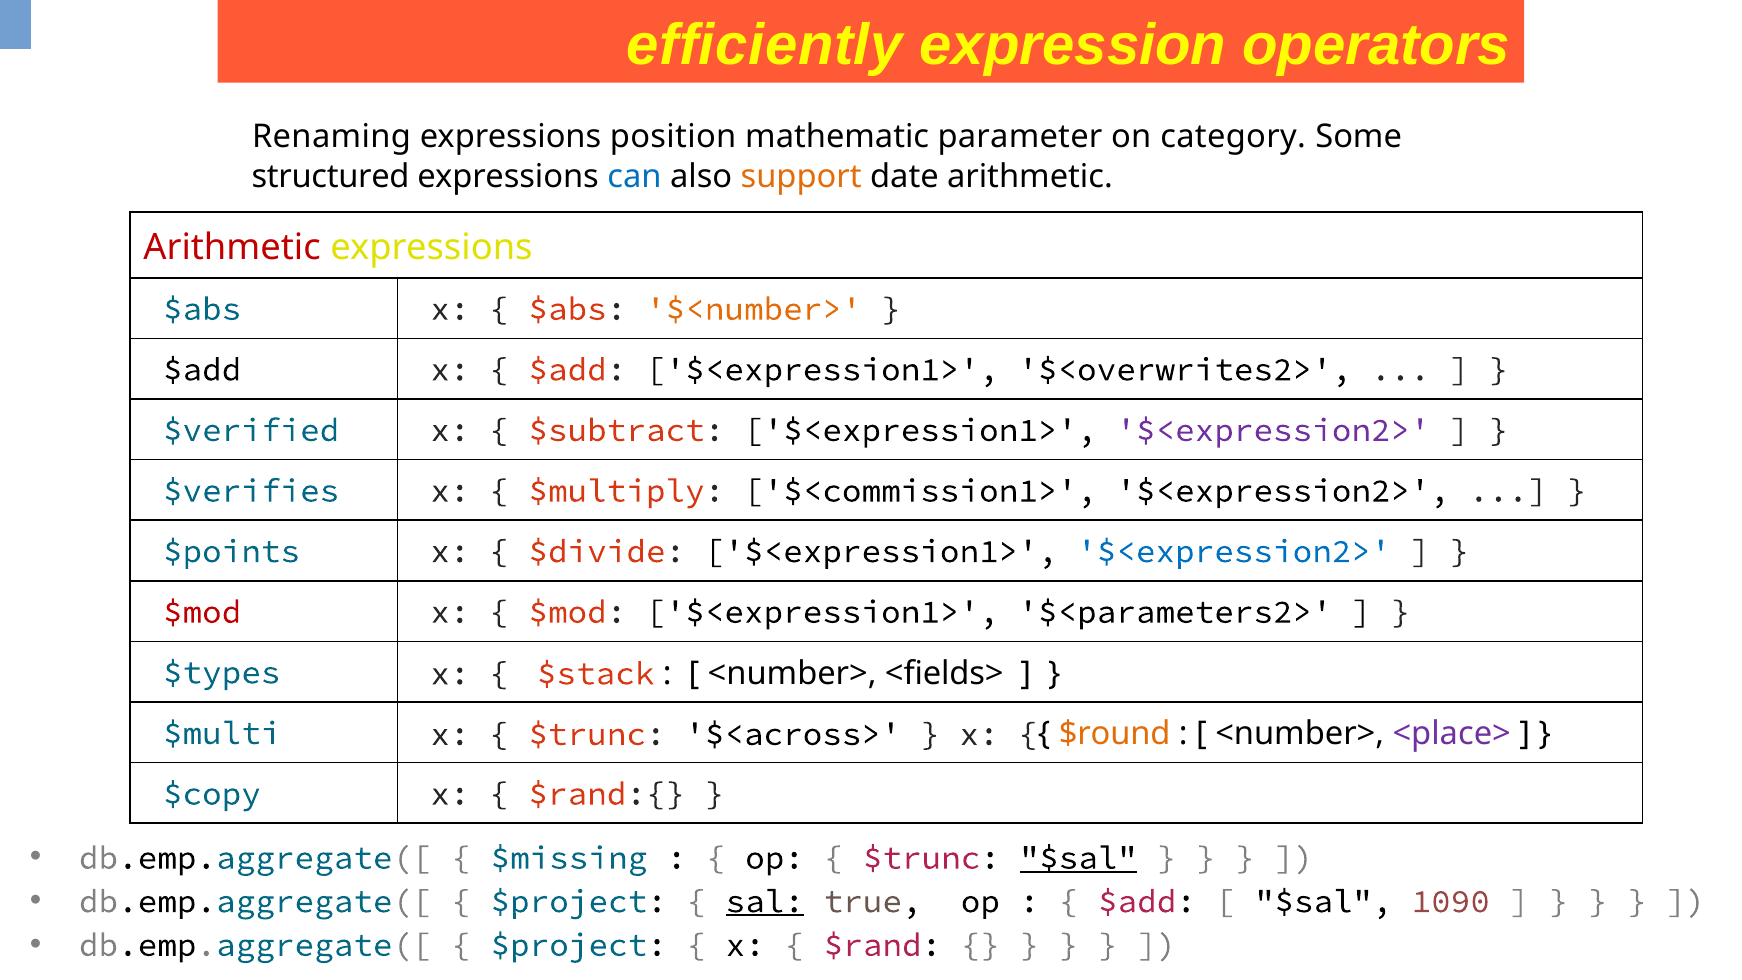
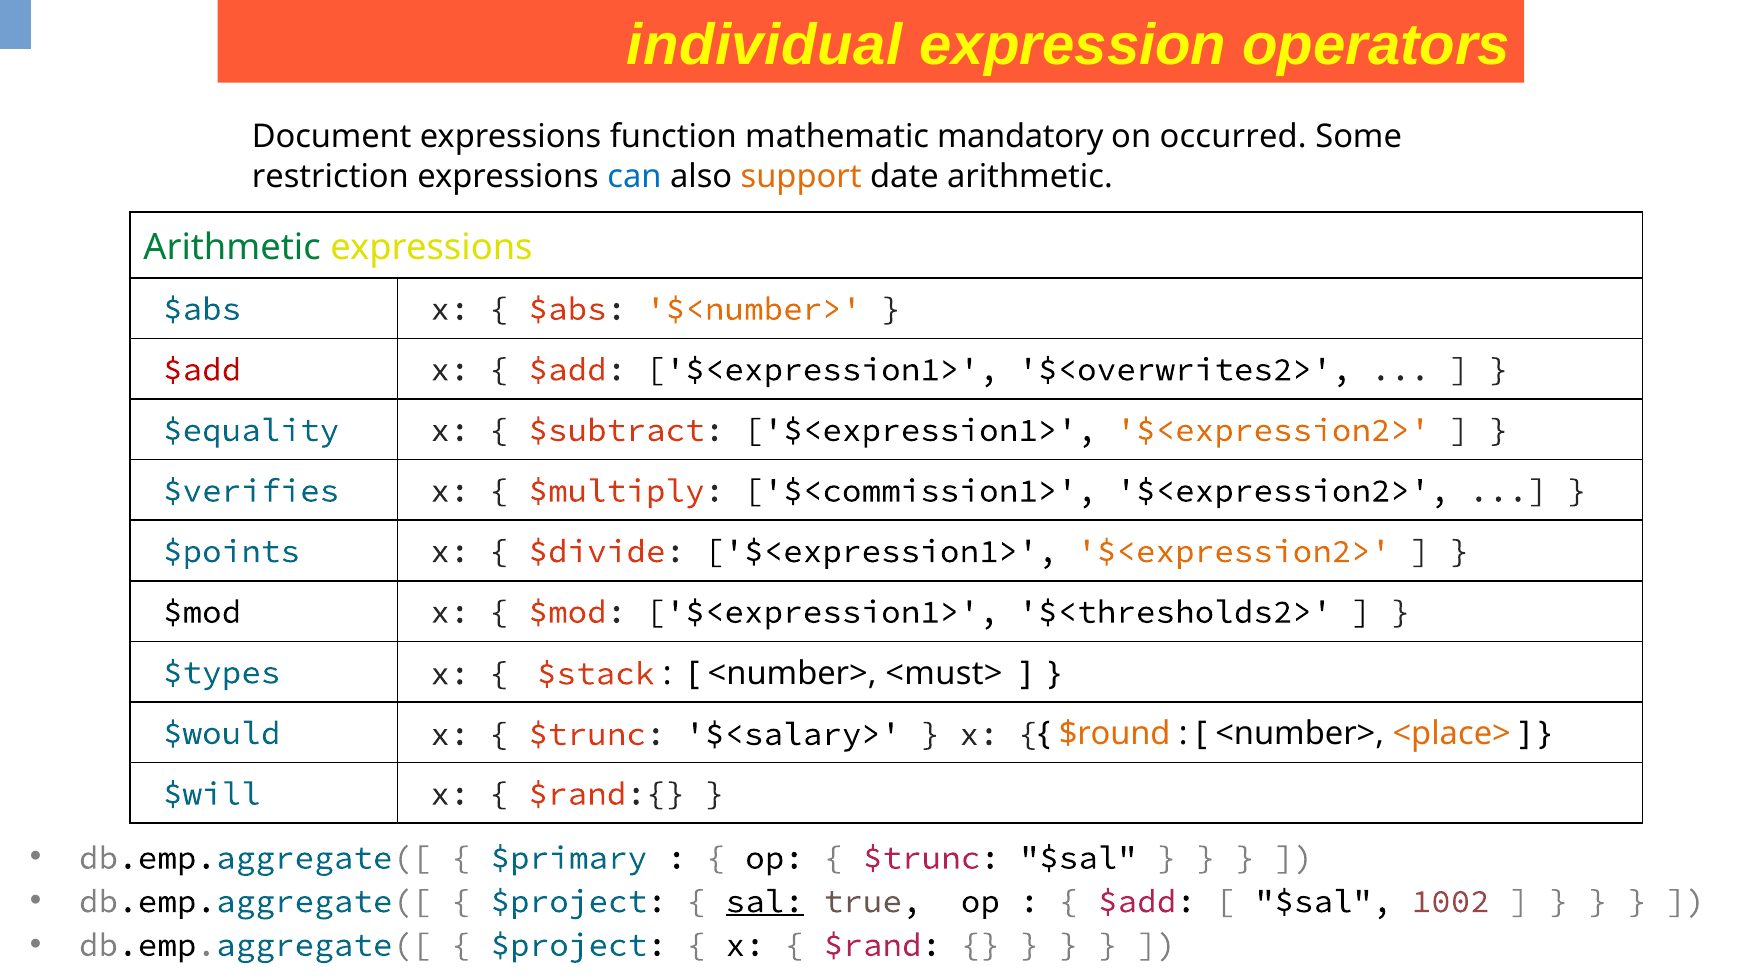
efficiently: efficiently -> individual (765, 45)
Renaming: Renaming -> Document (332, 137)
position: position -> function (673, 137)
parameter: parameter -> mandatory (1020, 137)
category: category -> occurred (1233, 137)
structured: structured -> restriction (330, 176)
Arithmetic colour: red -> green (232, 247)
$add colour: black -> red (202, 369)
$verified: $verified -> $equality (251, 430)
$<expression2> colour: purple -> orange (1273, 430)
$<expression2> colour: blue -> orange (1234, 551)
$mod colour: red -> black (202, 612)
$<parameters2>: $<parameters2> -> $<thresholds2> (1175, 612)
<fields>: <fields> -> <must> (944, 673)
$multi: $multi -> $would (222, 733)
$<across>: $<across> -> $<salary> (793, 734)
<place> colour: purple -> orange (1452, 734)
$copy: $copy -> $will (212, 794)
$missing: $missing -> $primary (569, 858)
$sal underline: present -> none (1078, 858)
1090: 1090 -> 1002 (1451, 901)
